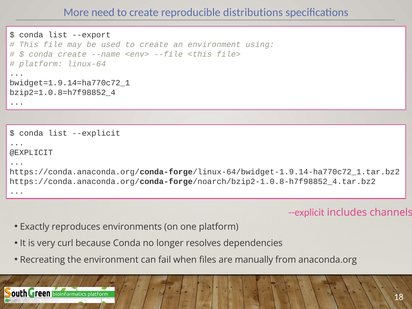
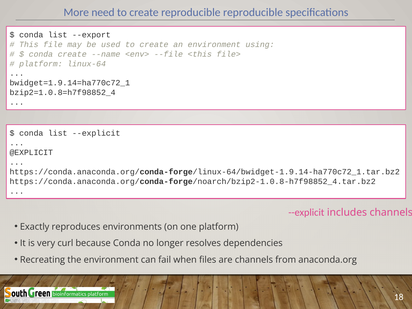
reproducible distributions: distributions -> reproducible (253, 12)
are manually: manually -> channels (254, 260)
